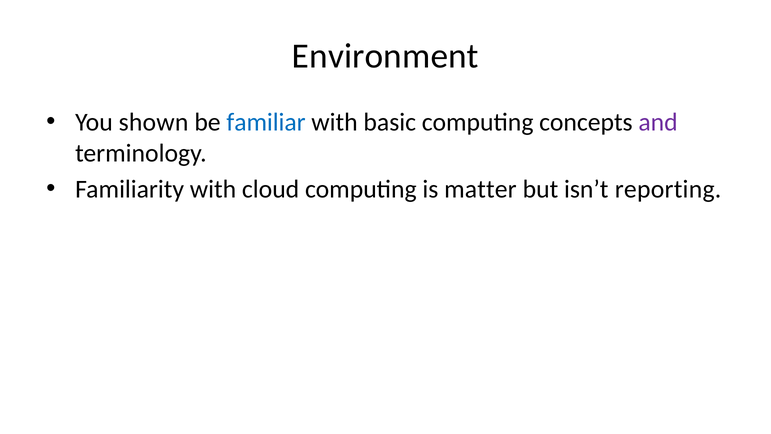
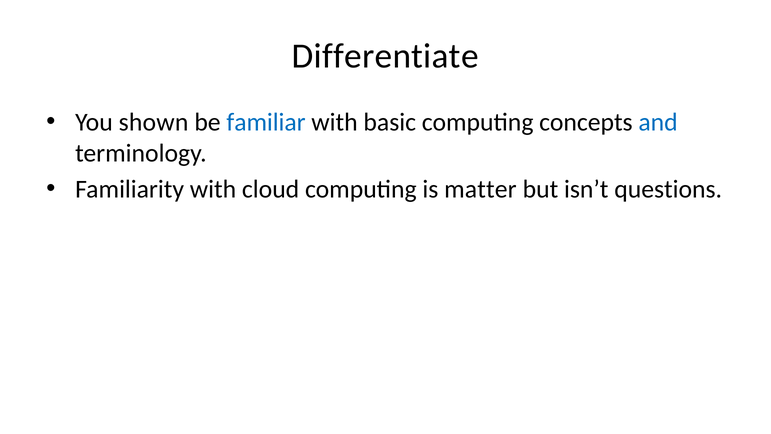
Environment: Environment -> Differentiate (385, 56)
and colour: purple -> blue (658, 122)
reporting: reporting -> questions (668, 189)
